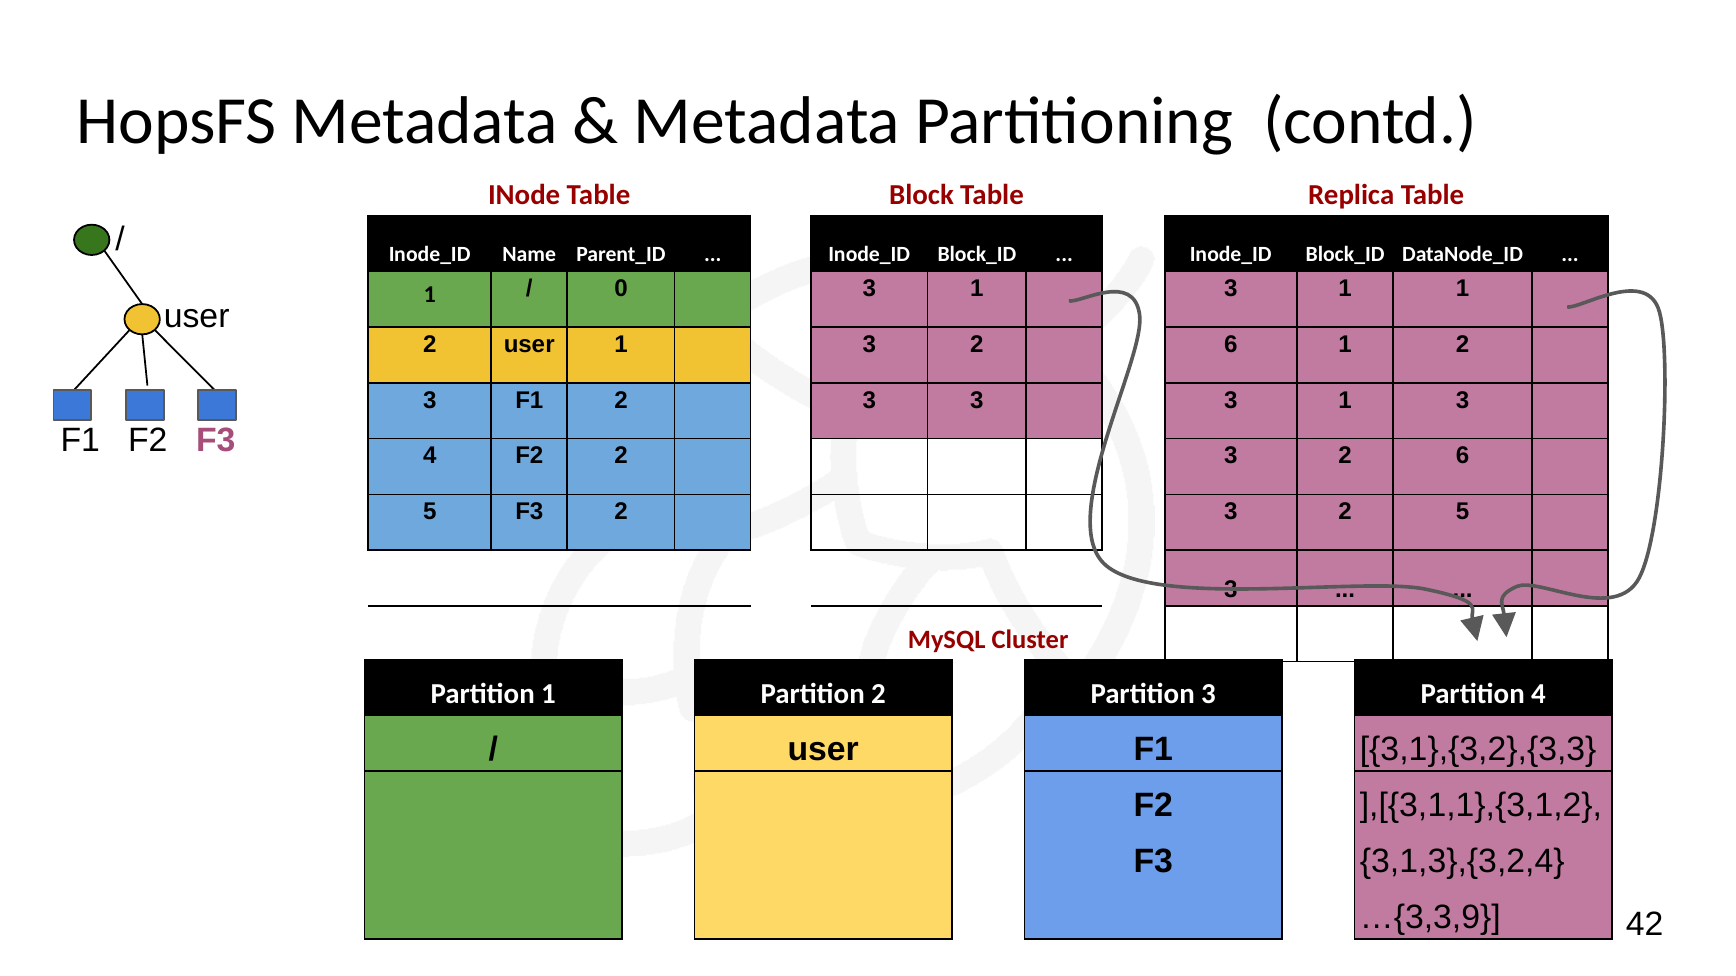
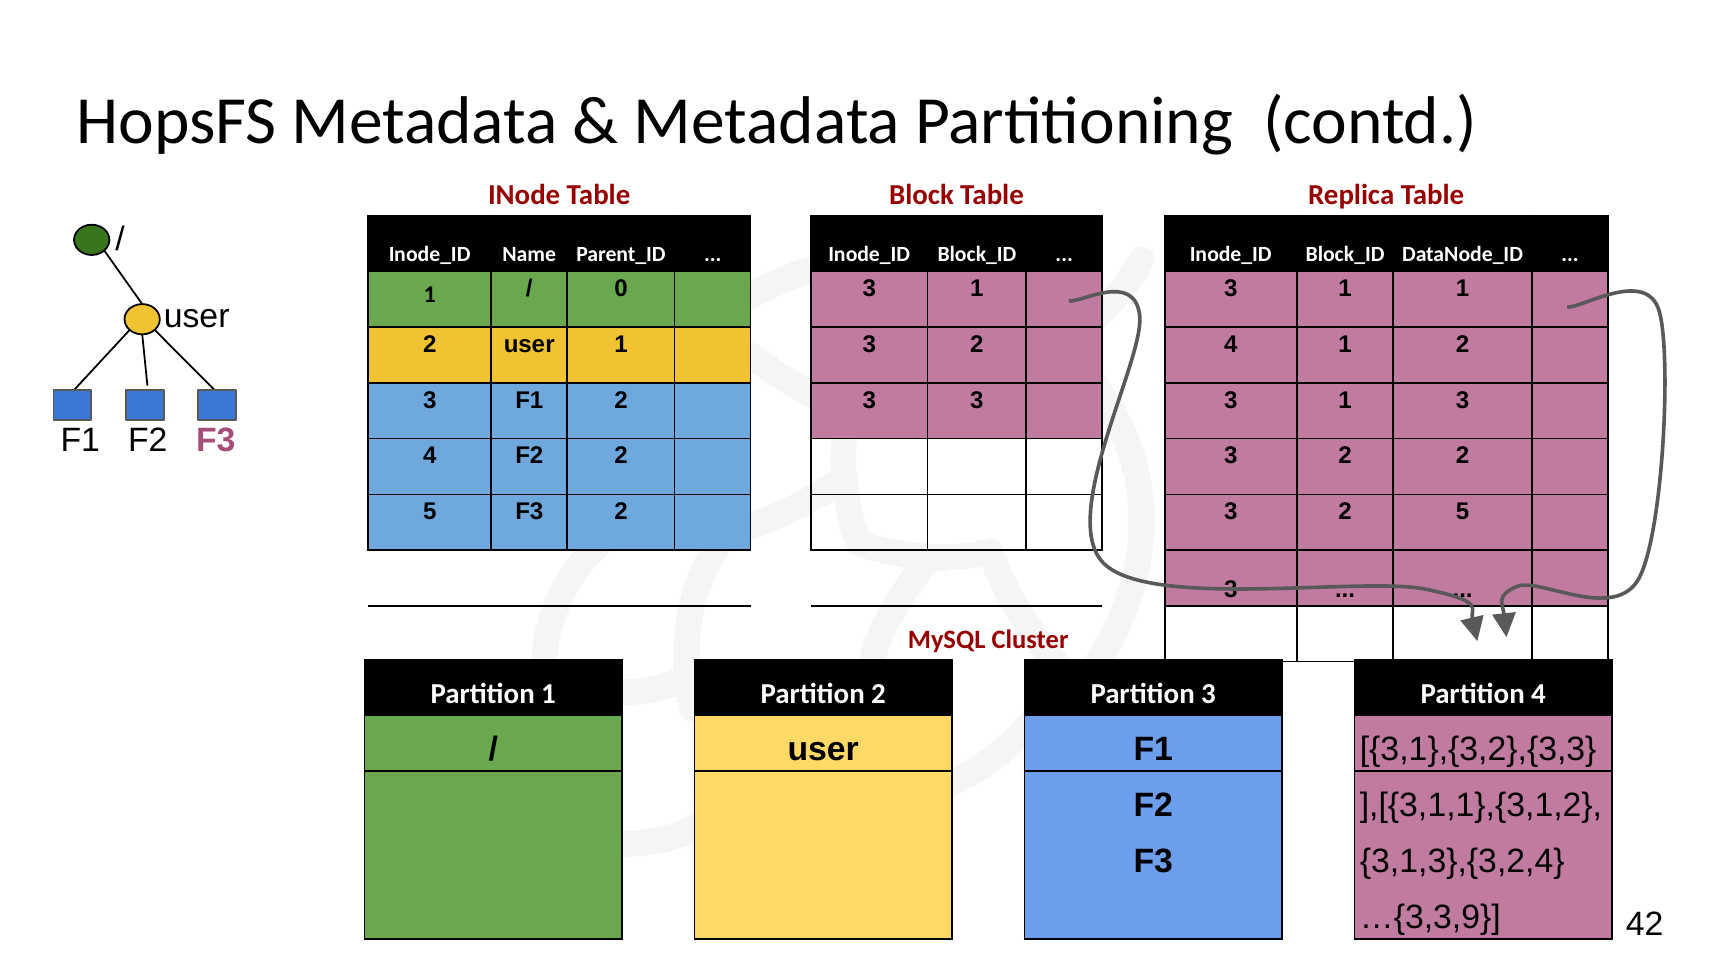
1 3 2 6: 6 -> 4 (1231, 345)
2 3 2 6: 6 -> 2 (1463, 456)
